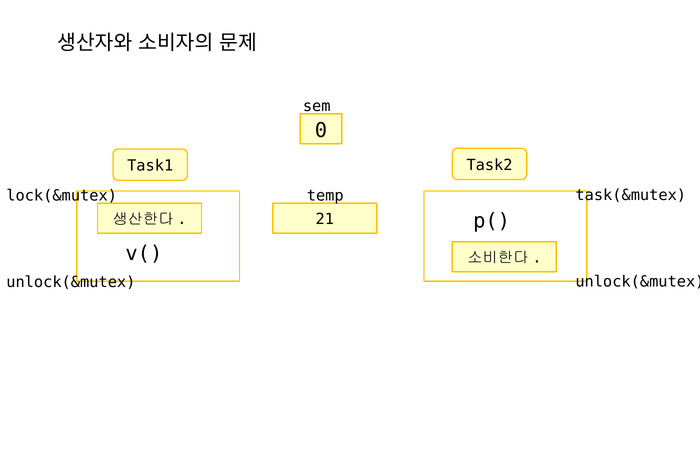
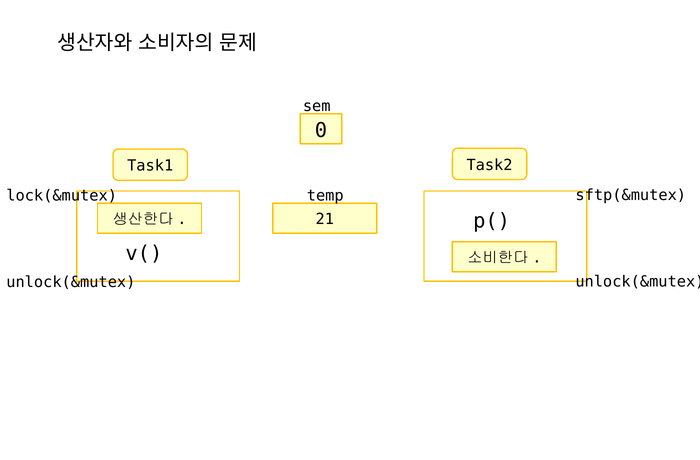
task(&mutex: task(&mutex -> sftp(&mutex (631, 195)
